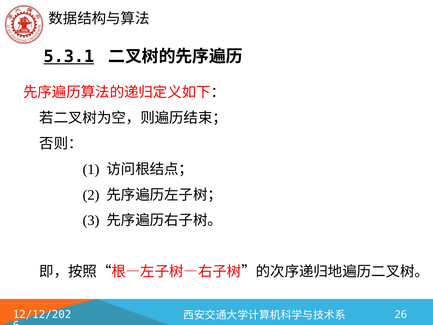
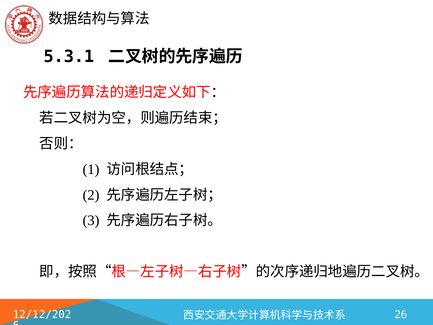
5.3.1 underline: present -> none (69, 57)
